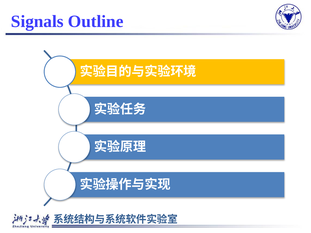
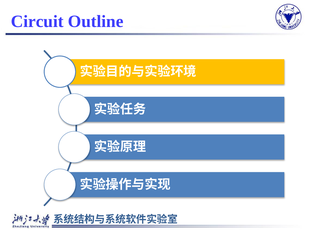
Signals: Signals -> Circuit (37, 21)
